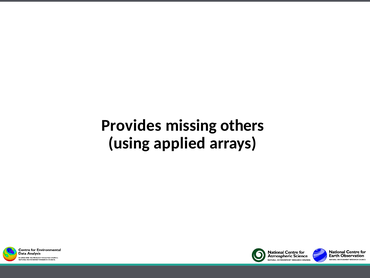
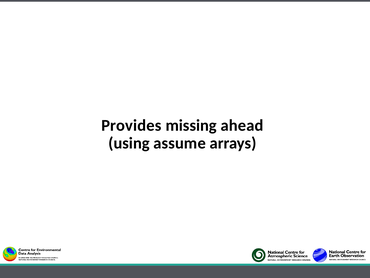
others: others -> ahead (242, 125)
applied: applied -> assume (180, 143)
